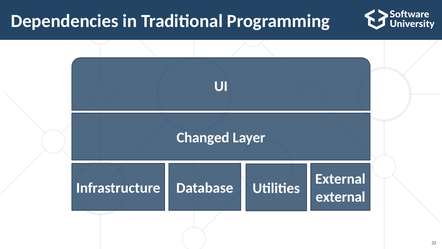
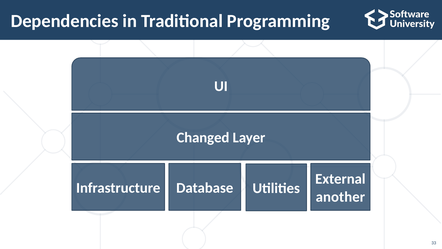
external: external -> another (340, 197)
